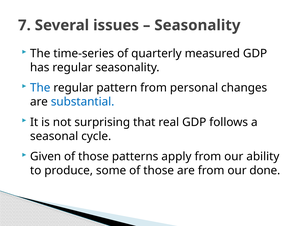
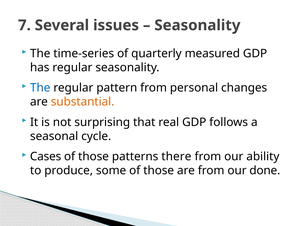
substantial colour: blue -> orange (83, 102)
Given: Given -> Cases (46, 156)
apply: apply -> there (176, 156)
